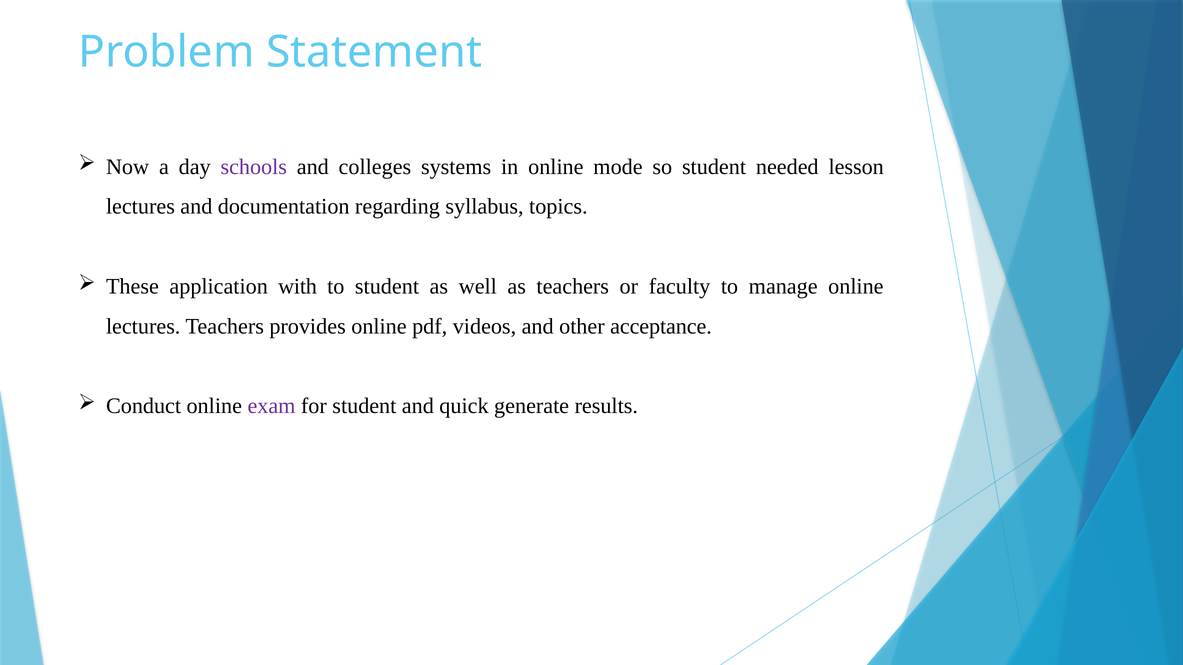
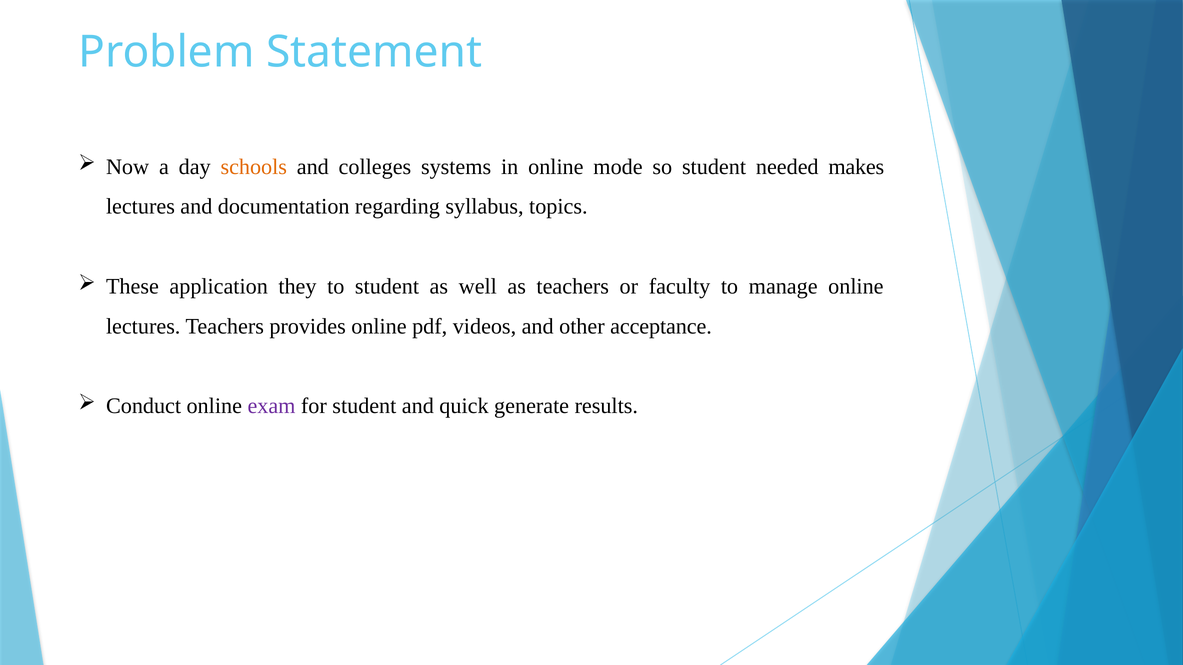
schools colour: purple -> orange (254, 167)
lesson: lesson -> makes (856, 167)
with: with -> they (297, 287)
